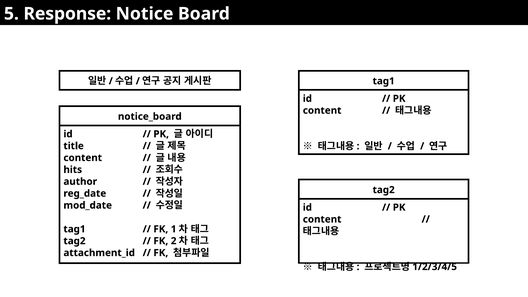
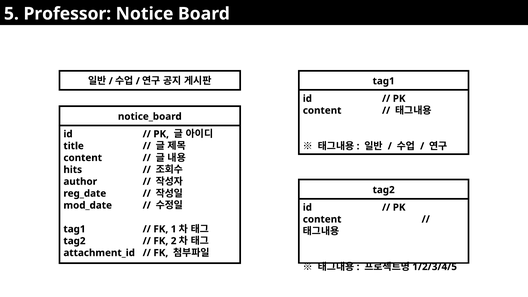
Response: Response -> Professor (67, 14)
